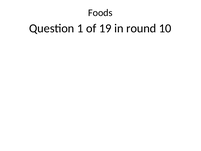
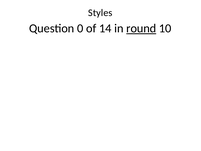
Foods: Foods -> Styles (100, 13)
1: 1 -> 0 (80, 28)
19: 19 -> 14 (105, 28)
round underline: none -> present (141, 28)
